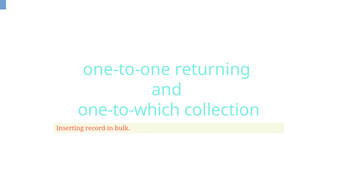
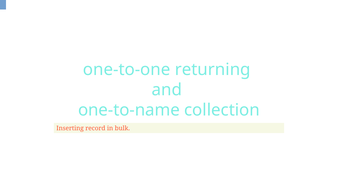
one-to-which: one-to-which -> one-to-name (129, 110)
